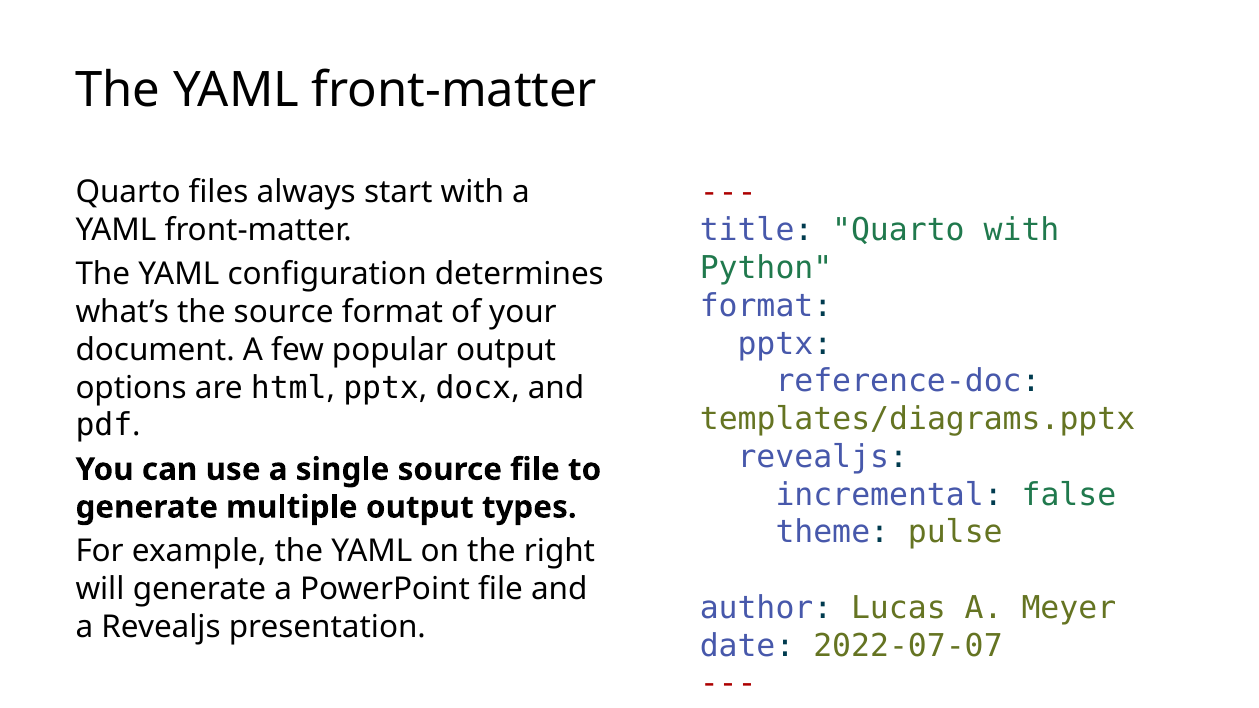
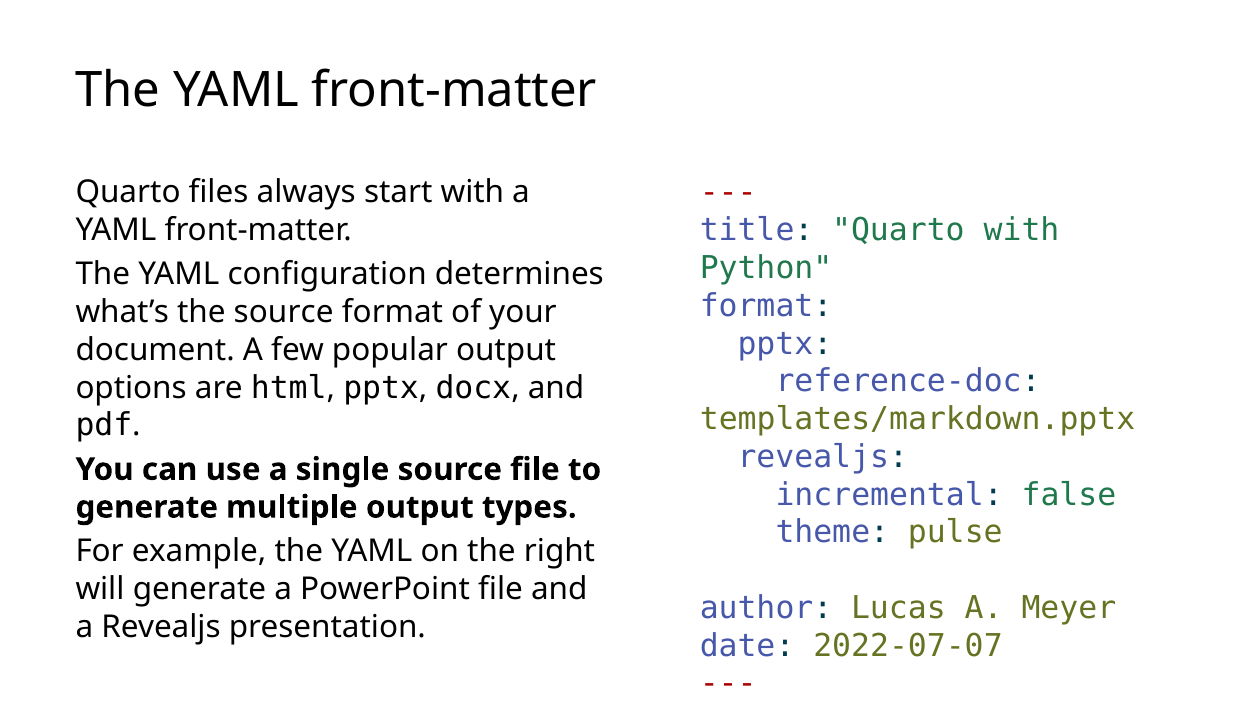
templates/diagrams.pptx: templates/diagrams.pptx -> templates/markdown.pptx (918, 419)
